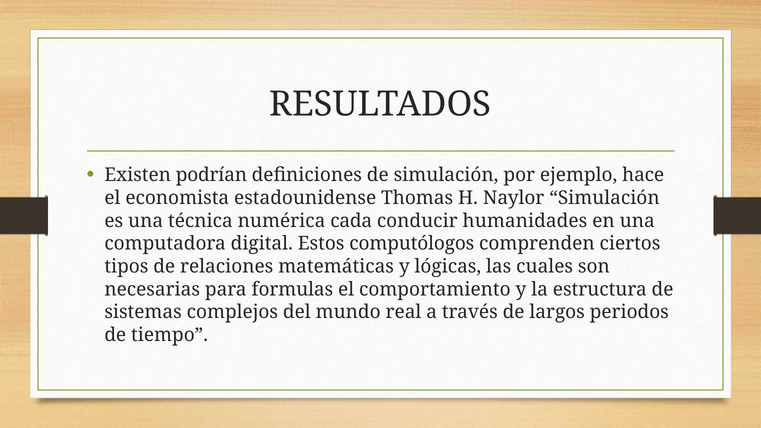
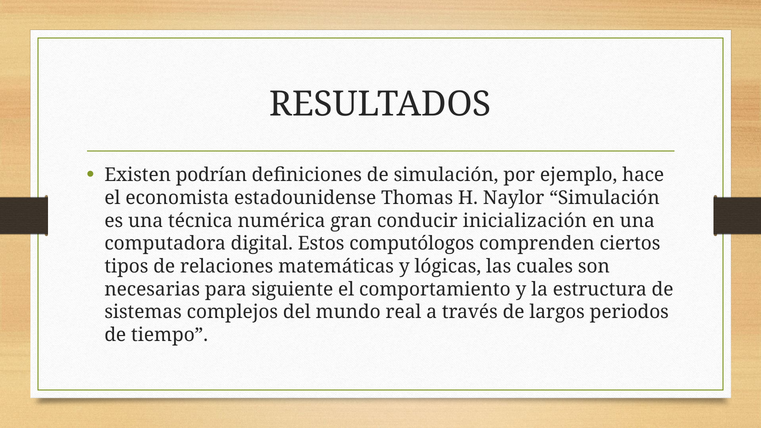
cada: cada -> gran (351, 221)
humanidades: humanidades -> inicialización (525, 221)
formulas: formulas -> siguiente (292, 289)
